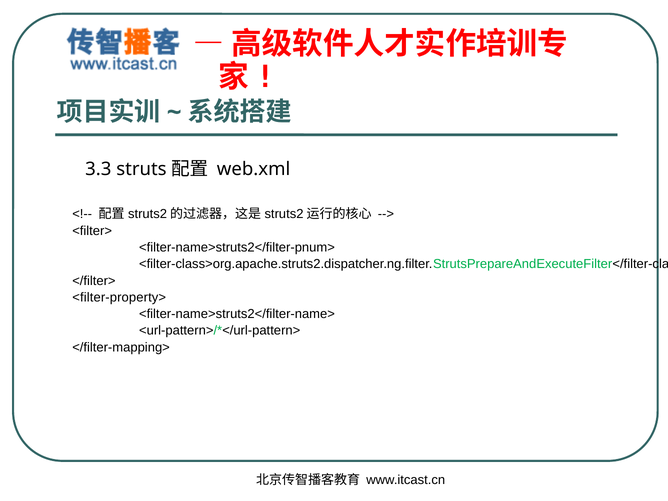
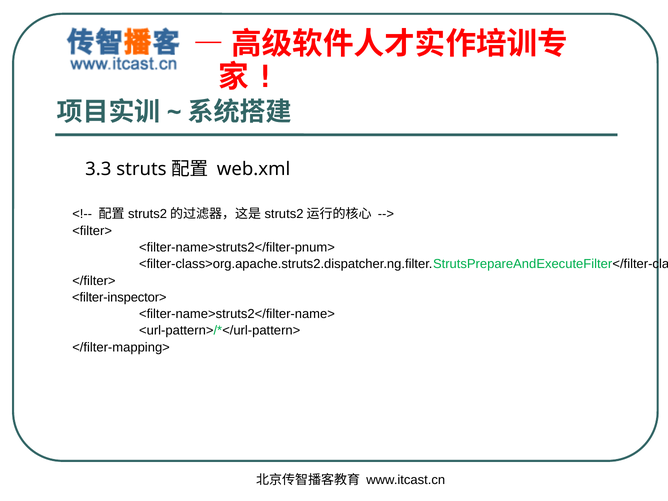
<filter-property>: <filter-property> -> <filter-inspector> (119, 297)
